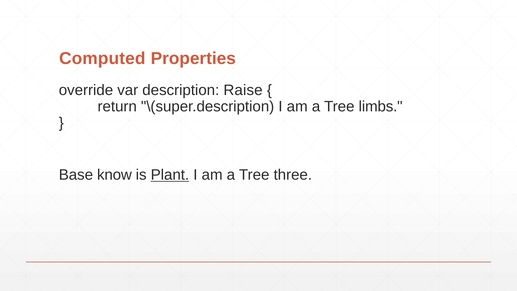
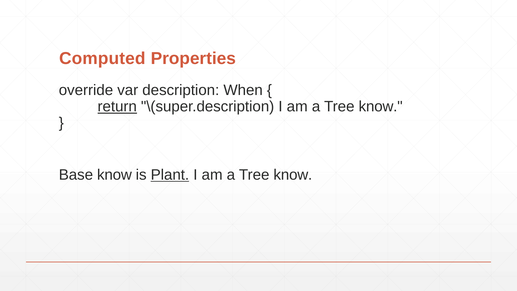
Raise: Raise -> When (243, 90)
return underline: none -> present (117, 107)
limbs: limbs -> know (381, 107)
three: three -> know (293, 175)
